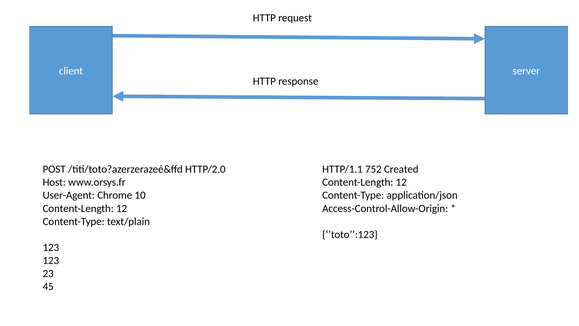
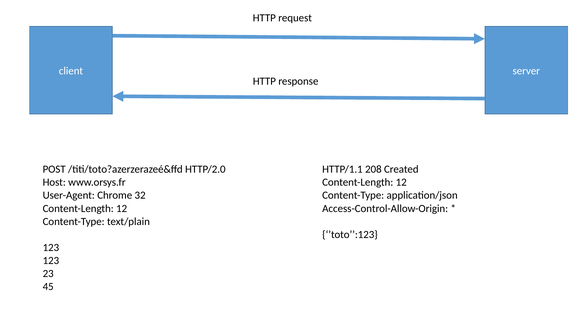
752: 752 -> 208 (373, 169)
10: 10 -> 32 (140, 195)
